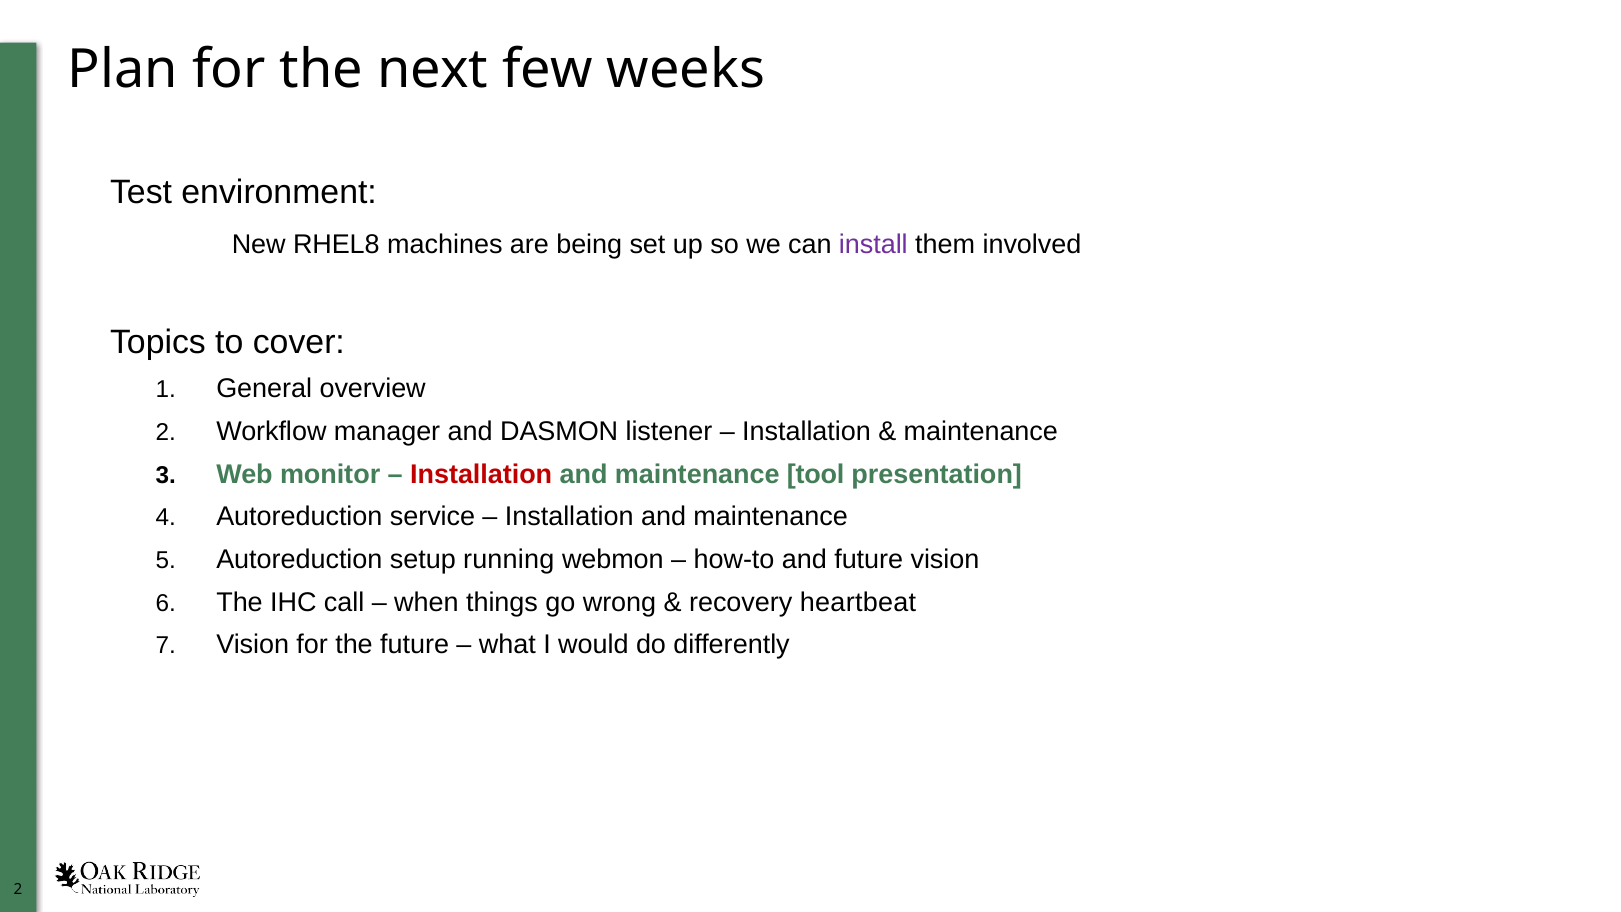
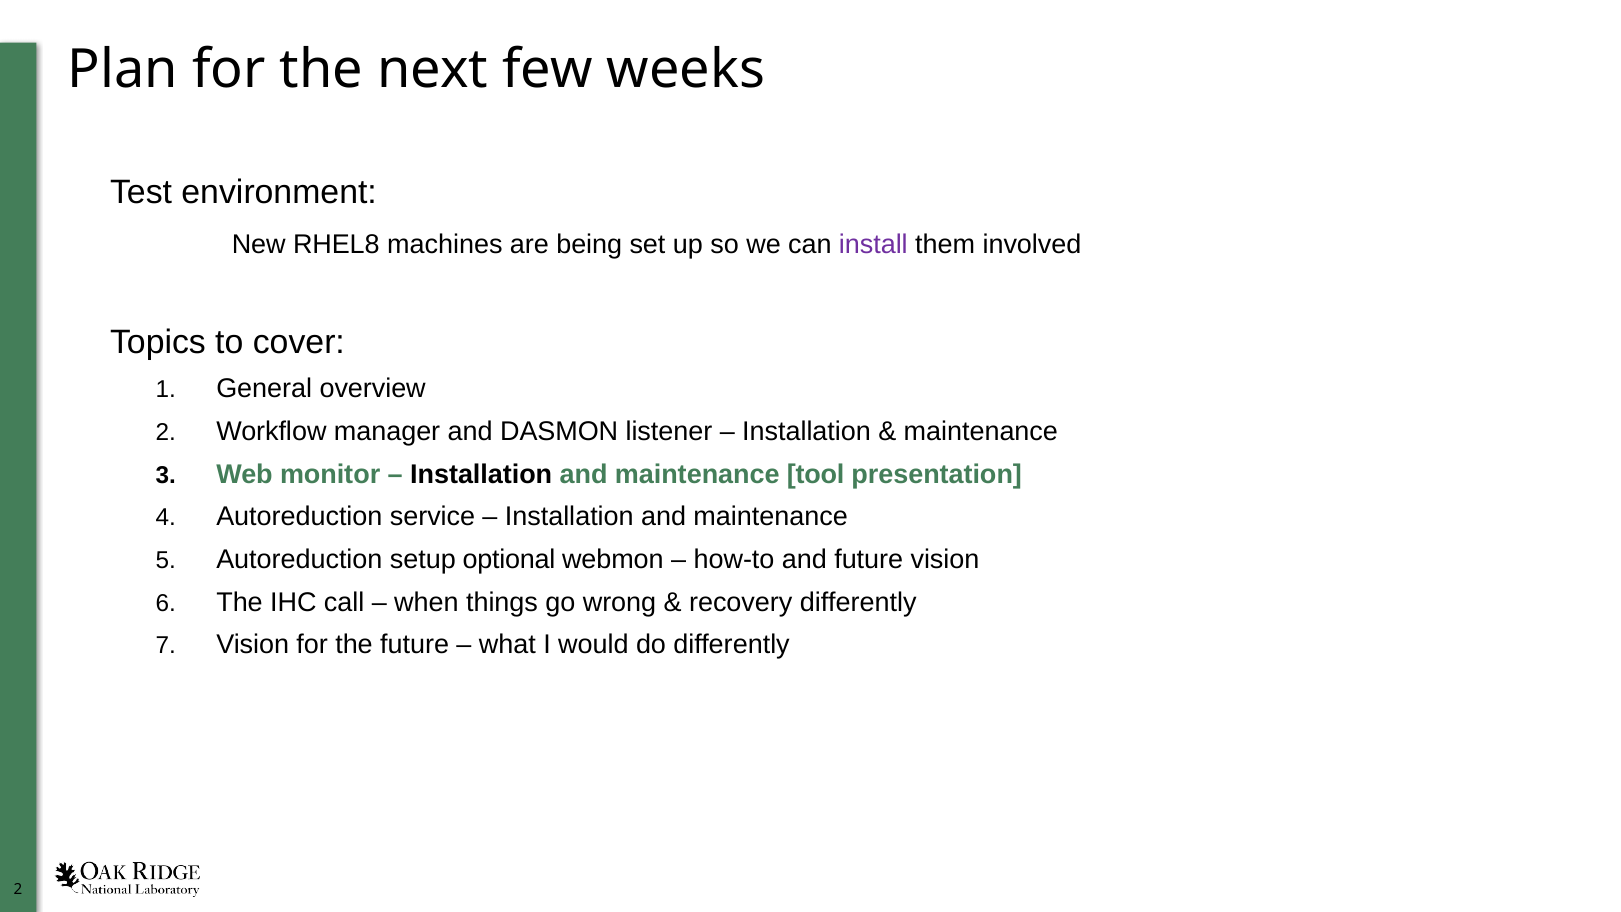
Installation colour: red -> black (481, 474)
running: running -> optional (509, 559)
recovery heartbeat: heartbeat -> differently (858, 602)
